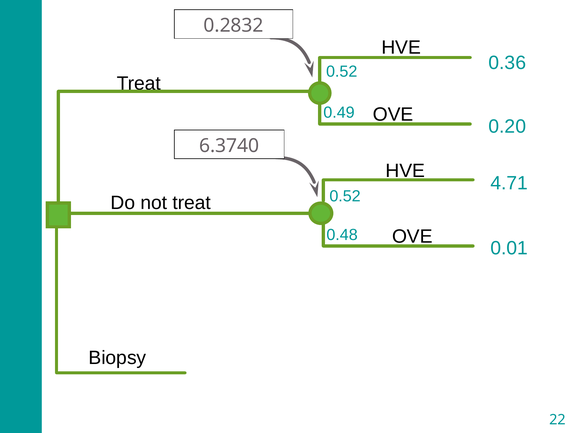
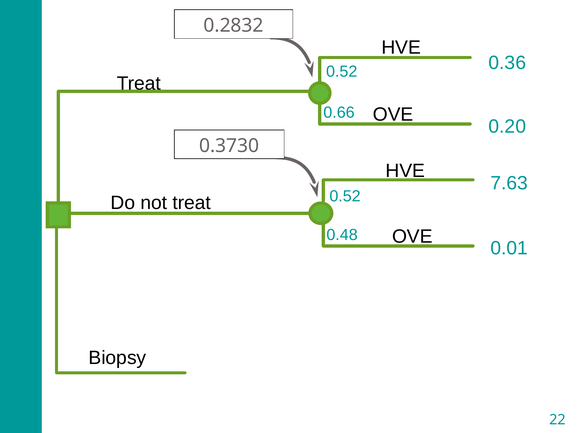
0.49: 0.49 -> 0.66 (339, 113)
6.3740: 6.3740 -> 0.3730 (229, 146)
4.71: 4.71 -> 7.63 (509, 183)
